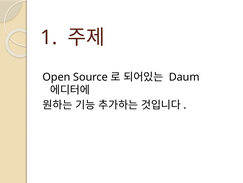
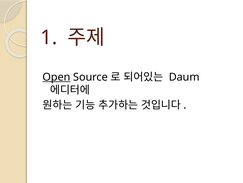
Open underline: none -> present (56, 77)
